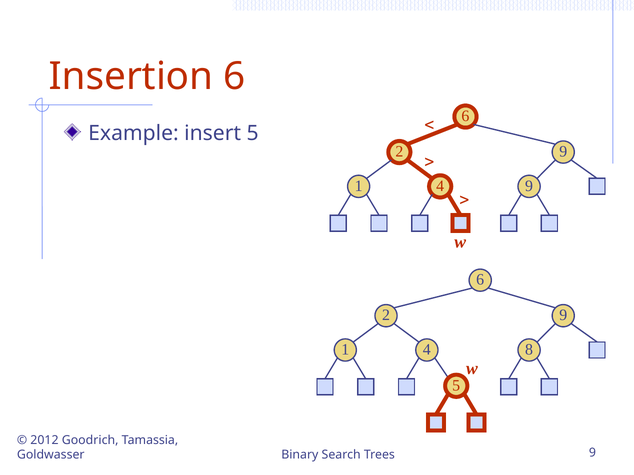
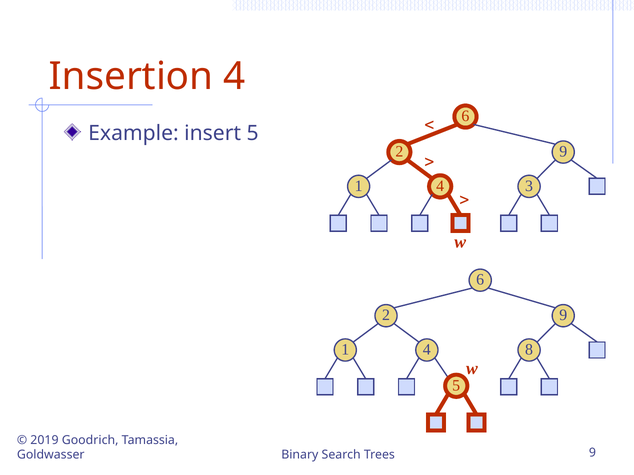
Insertion 6: 6 -> 4 (235, 77)
1 9: 9 -> 3 (529, 186)
2012: 2012 -> 2019 (44, 440)
